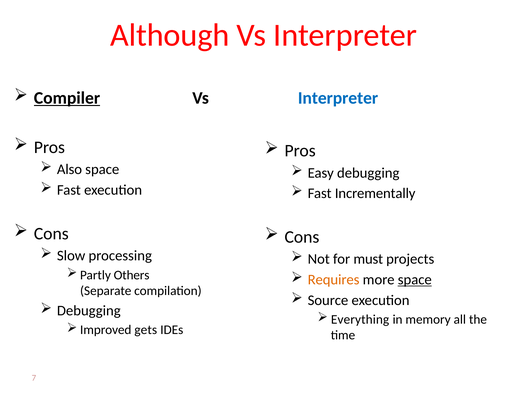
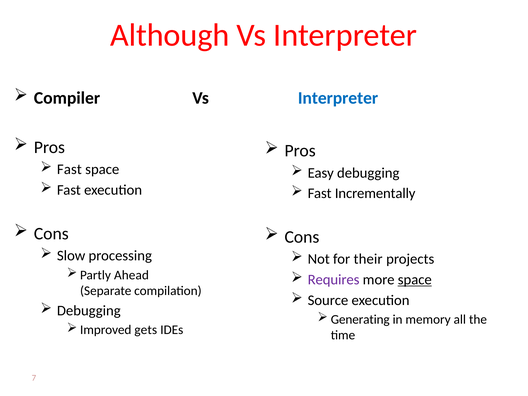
Compiler underline: present -> none (67, 98)
Also: Also -> Fast (69, 169)
must: must -> their (368, 259)
Others: Others -> Ahead (131, 275)
Requires colour: orange -> purple (334, 280)
Everything: Everything -> Generating (360, 319)
